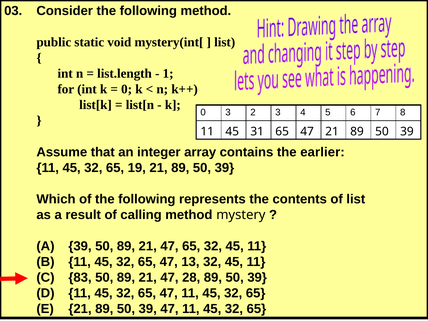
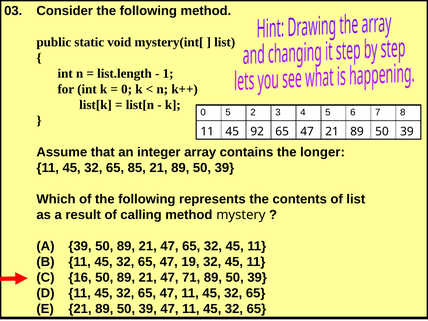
0 3: 3 -> 5 (228, 112)
31: 31 -> 92 (257, 132)
earlier: earlier -> longer (323, 152)
19: 19 -> 85 (137, 168)
13: 13 -> 19 (190, 262)
83: 83 -> 16 (80, 278)
28: 28 -> 71 (191, 278)
